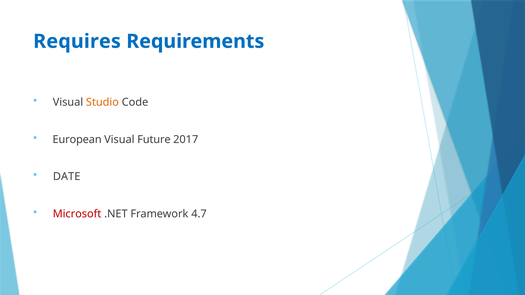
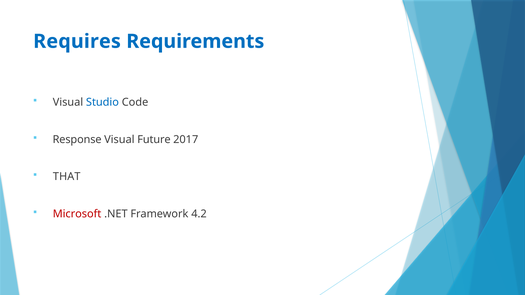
Studio colour: orange -> blue (102, 102)
European: European -> Response (77, 140)
DATE: DATE -> THAT (67, 177)
4.7: 4.7 -> 4.2 (199, 214)
